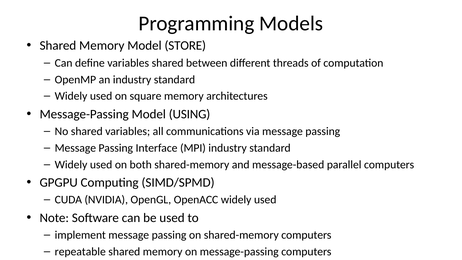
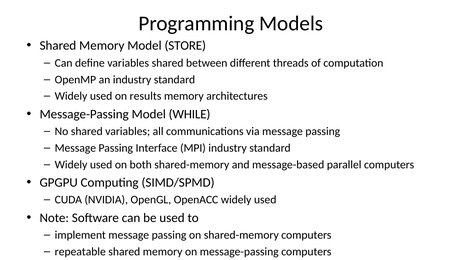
square: square -> results (146, 96)
USING: USING -> WHILE (190, 114)
